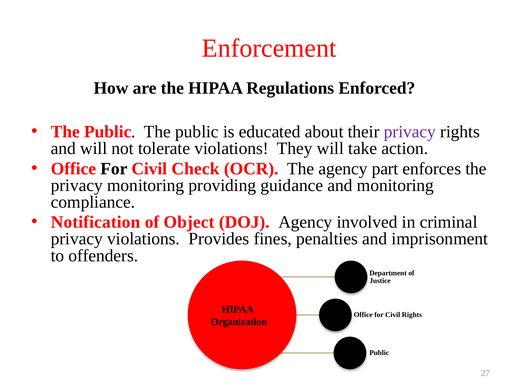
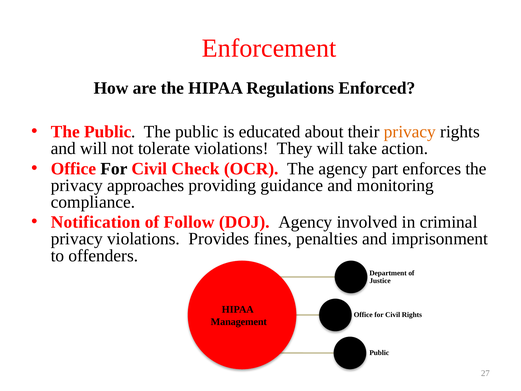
privacy colour: purple -> orange (410, 132)
privacy monitoring: monitoring -> approaches (146, 185)
Object: Object -> Follow (189, 222)
Organization: Organization -> Management (239, 322)
